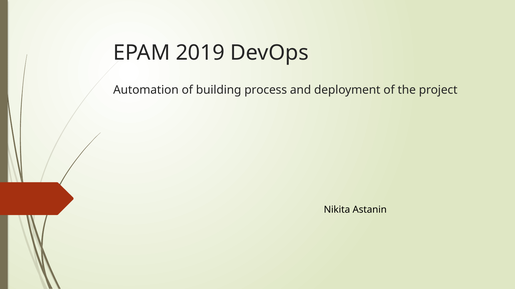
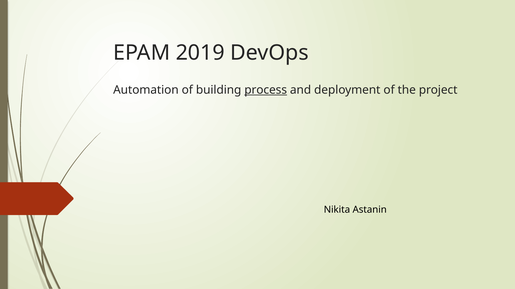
process underline: none -> present (266, 90)
